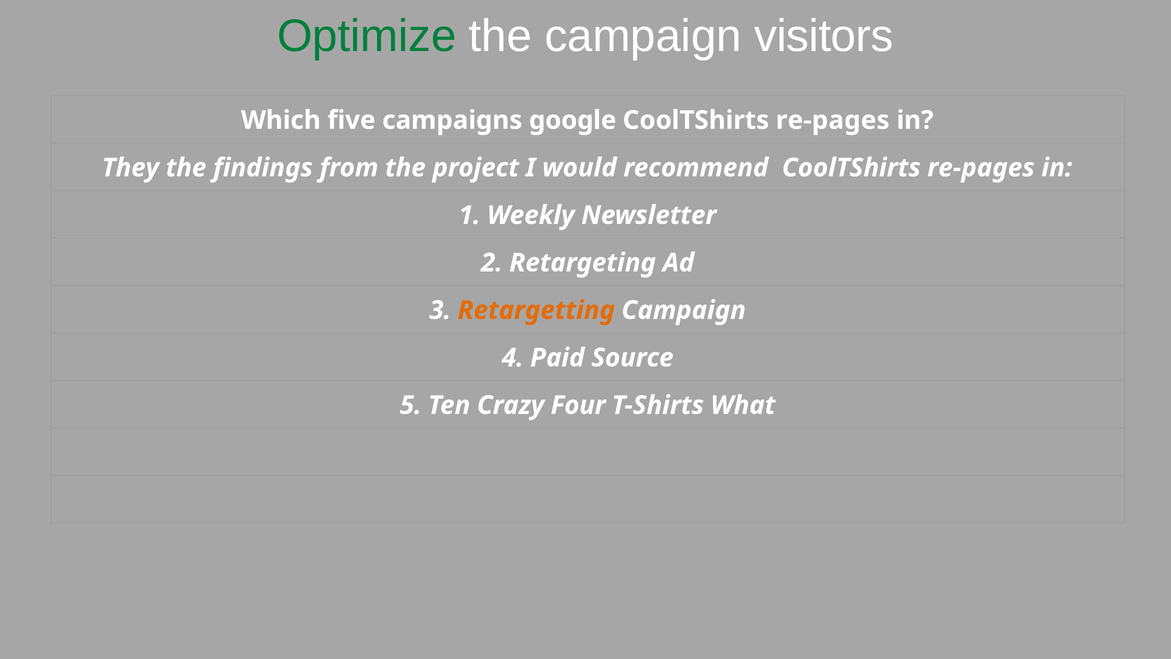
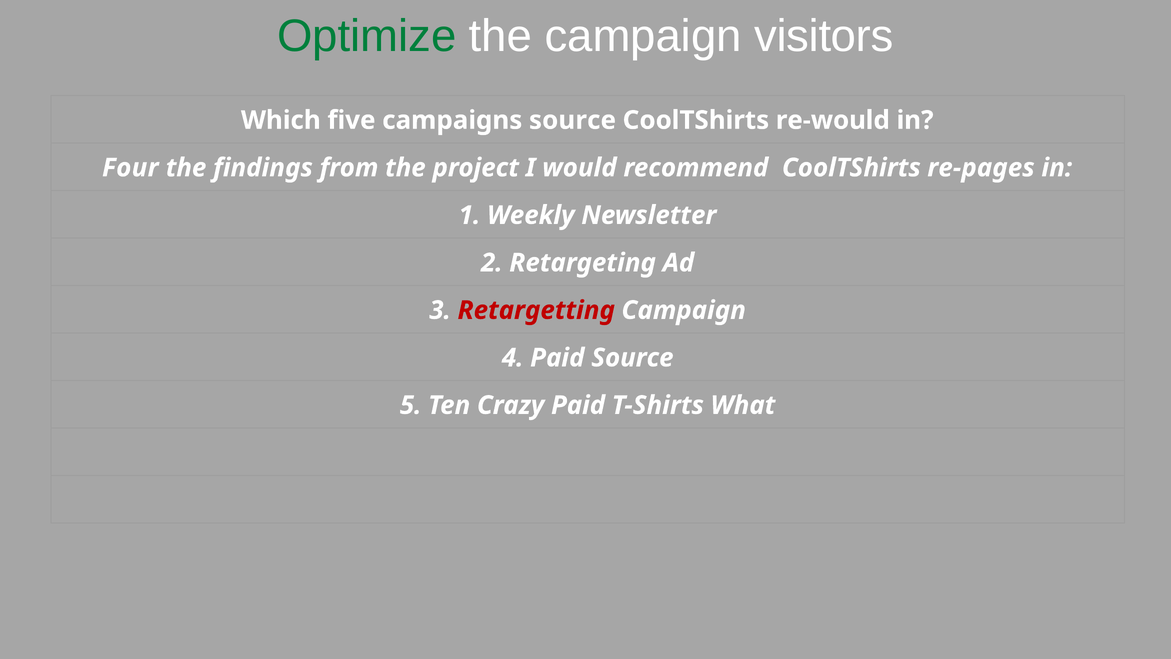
campaigns google: google -> source (572, 120)
re-pages: re-pages -> re-would (833, 120)
They: They -> Four (130, 168)
Retargetting colour: orange -> red (536, 310)
Crazy Four: Four -> Paid (578, 405)
